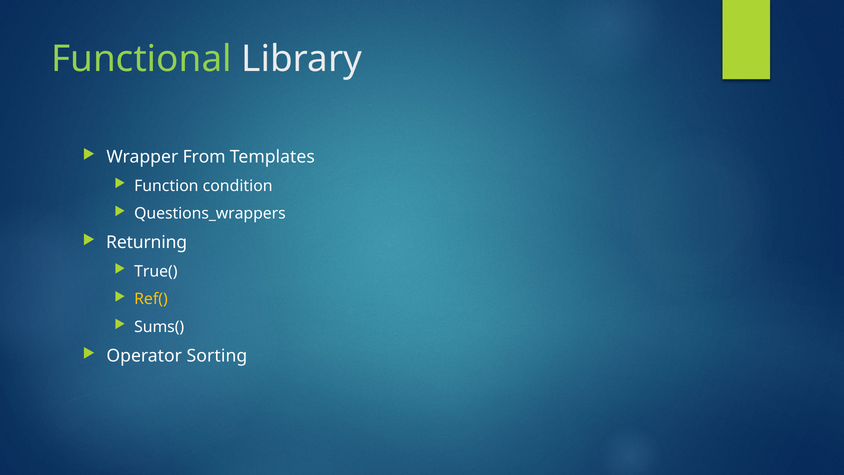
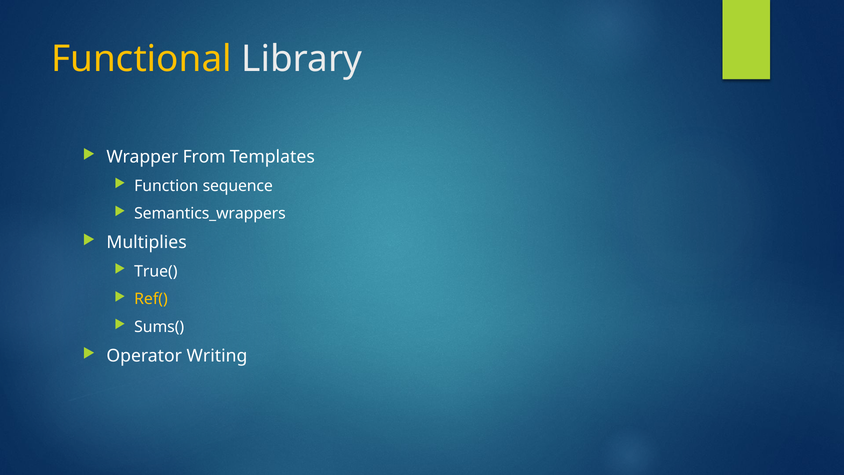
Functional colour: light green -> yellow (141, 59)
condition: condition -> sequence (238, 186)
Questions_wrappers: Questions_wrappers -> Semantics_wrappers (210, 214)
Returning: Returning -> Multiplies (147, 243)
Sorting: Sorting -> Writing (217, 356)
